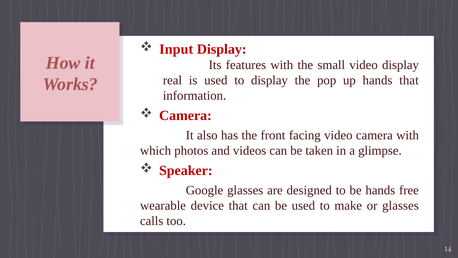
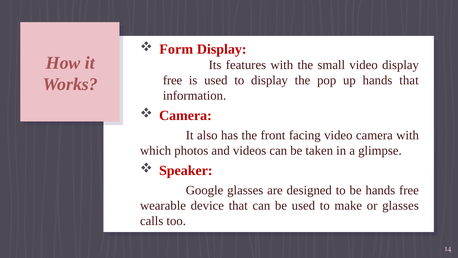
Input: Input -> Form (176, 49)
real: real -> free (173, 80)
